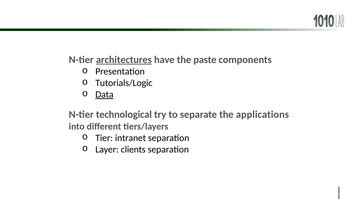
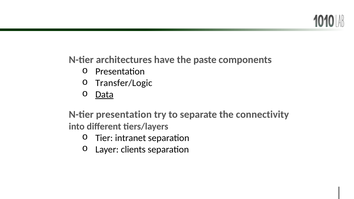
architectures underline: present -> none (124, 60)
Tutorials/Logic: Tutorials/Logic -> Transfer/Logic (124, 83)
N-tier technological: technological -> presentation (124, 115)
applications: applications -> connectivity (262, 115)
